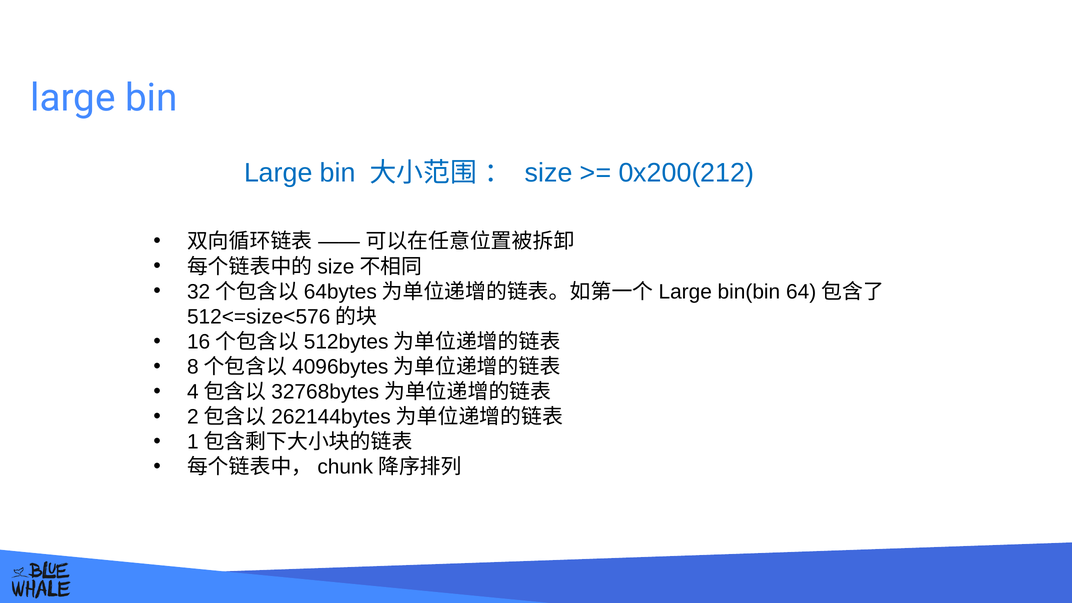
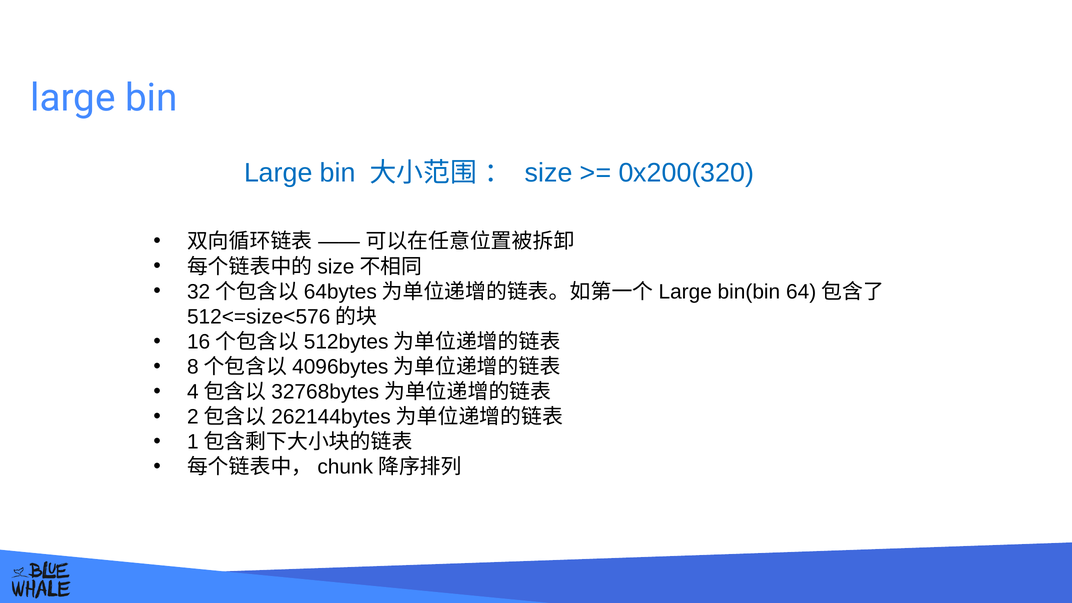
0x200(212: 0x200(212 -> 0x200(320 (686, 173)
